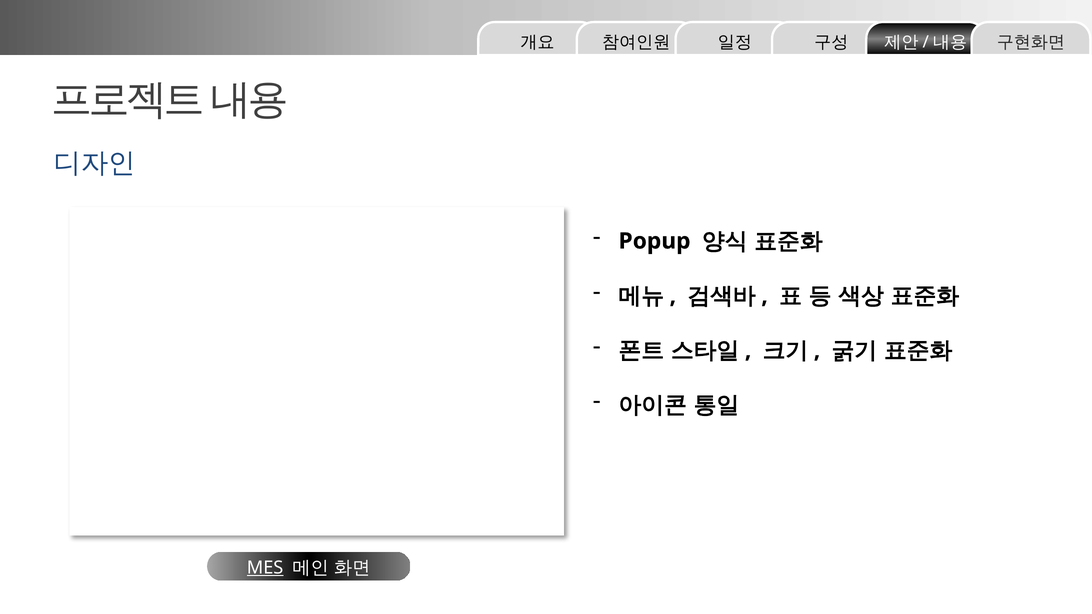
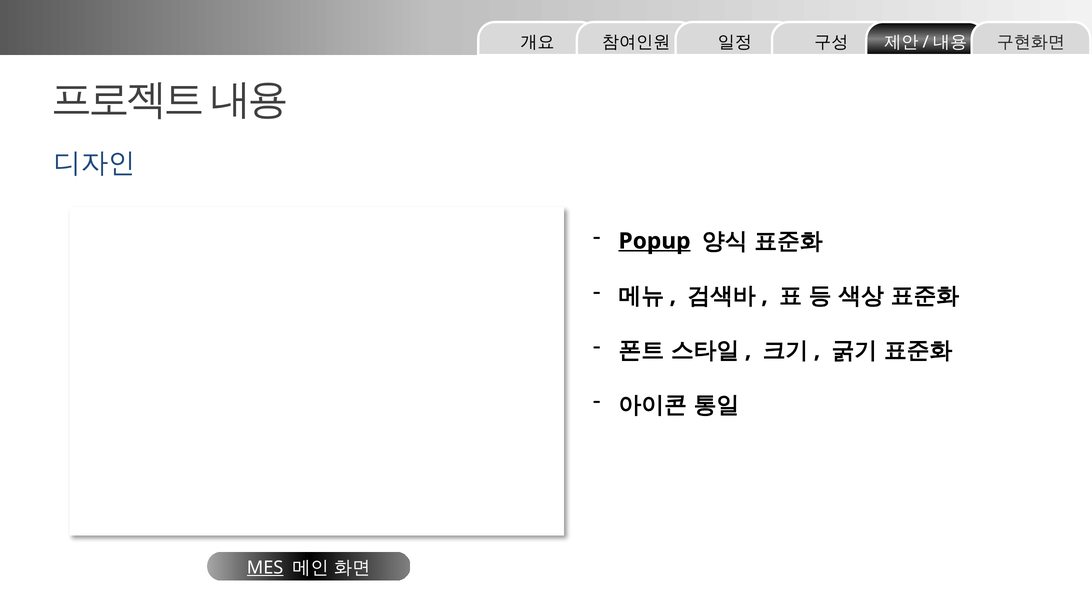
Popup underline: none -> present (655, 241)
